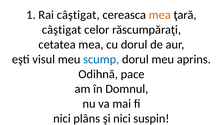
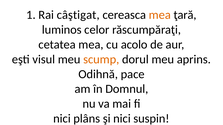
câştigat: câştigat -> luminos (62, 30)
cu dorul: dorul -> acolo (134, 45)
scump colour: blue -> orange (101, 60)
